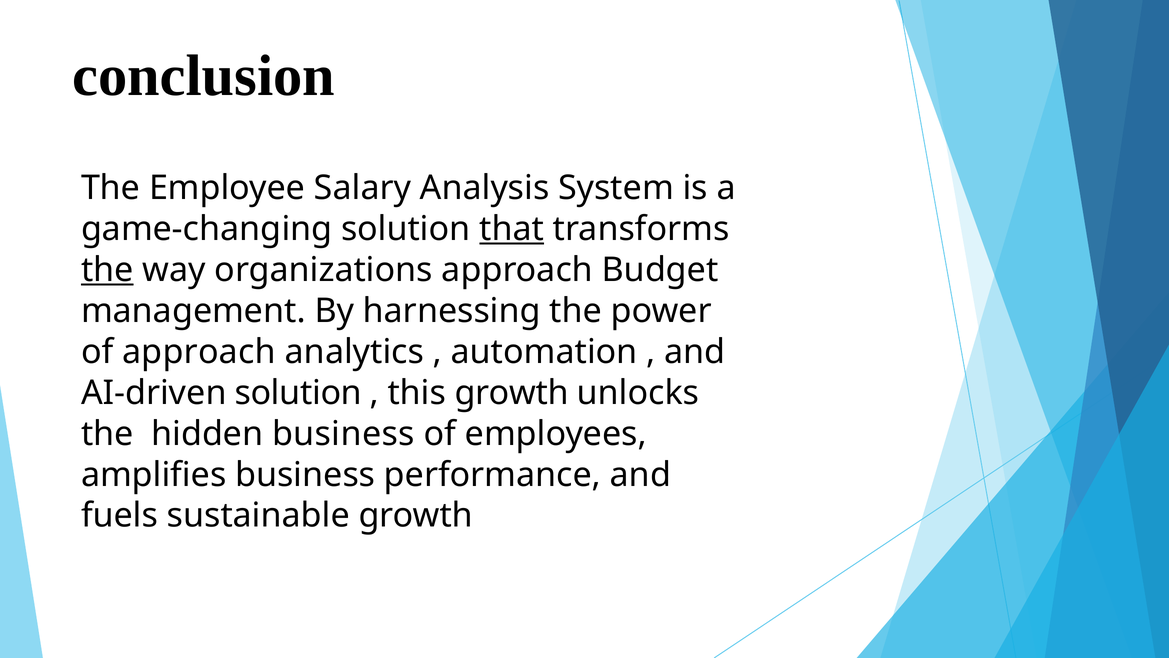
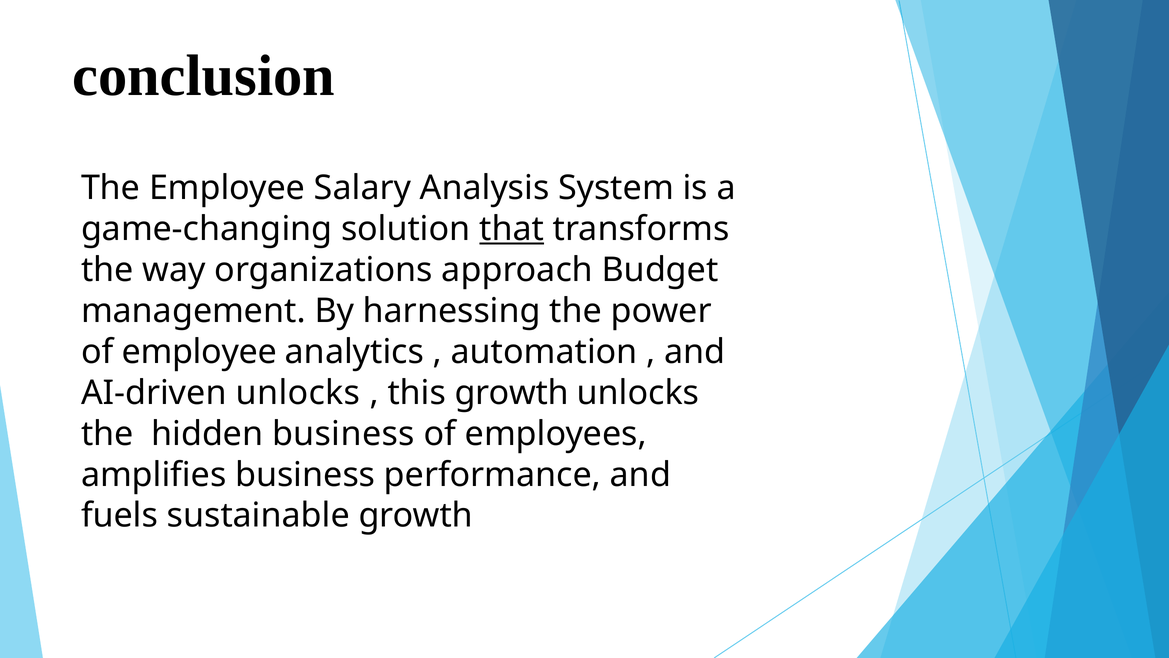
the underline: present -> none (107, 270)
of approach: approach -> employee (199, 352)
AI-driven solution: solution -> unlocks (298, 393)
